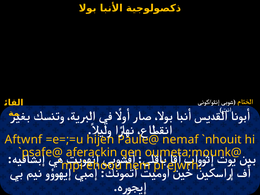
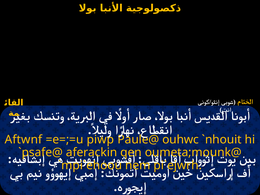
hijen: hijen -> piwp (100, 140)
nemaf: nemaf -> ouhwc (181, 140)
